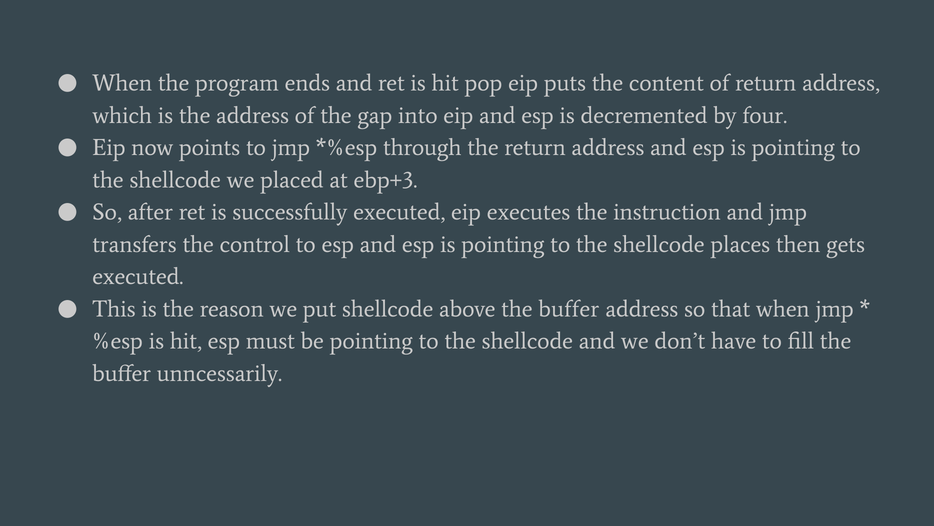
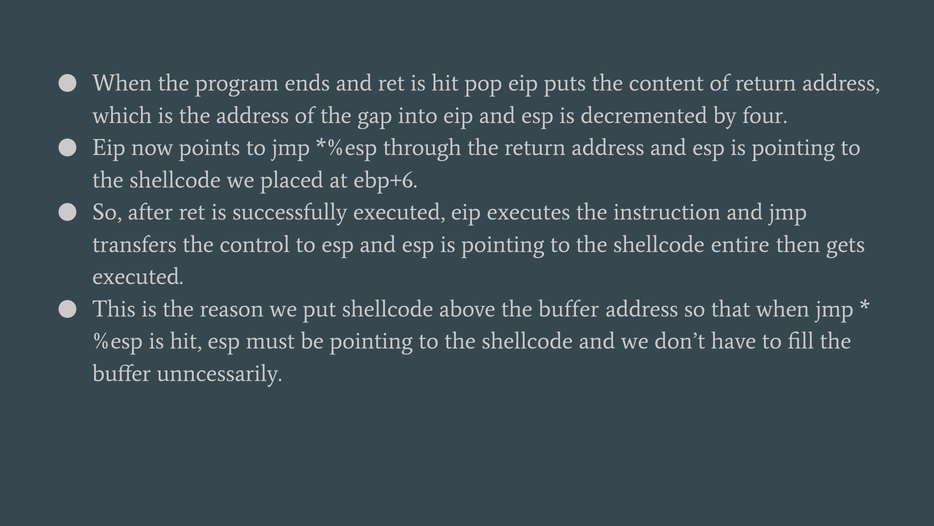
ebp+3: ebp+3 -> ebp+6 (385, 180)
places: places -> entire (740, 244)
